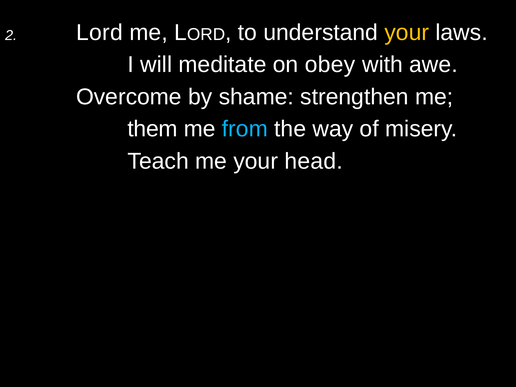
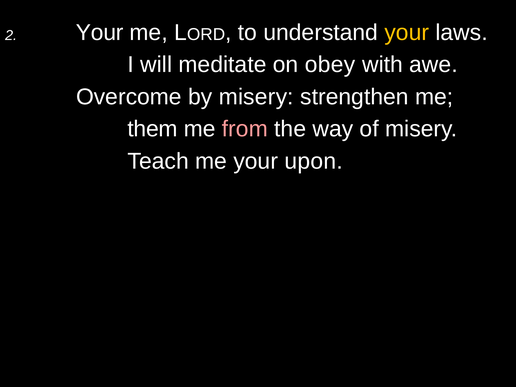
2 Lord: Lord -> Your (100, 33)
by shame: shame -> misery (256, 97)
from colour: light blue -> pink (245, 129)
head: head -> upon (314, 161)
